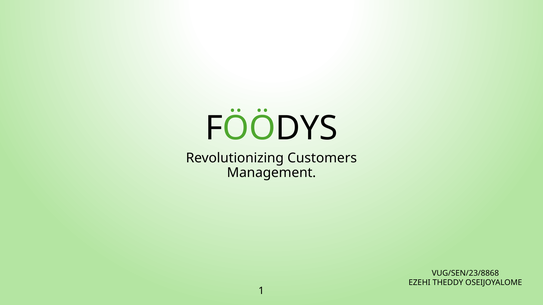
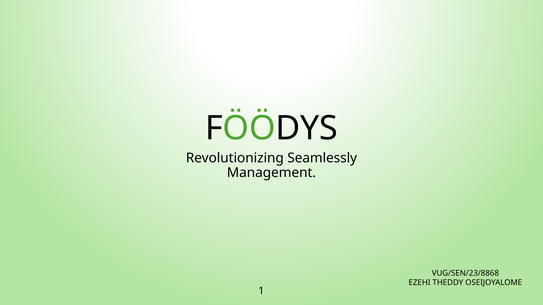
Customers: Customers -> Seamlessly (322, 158)
